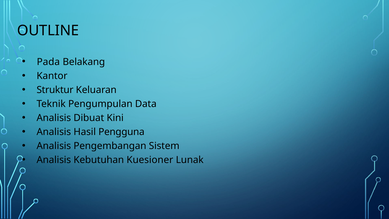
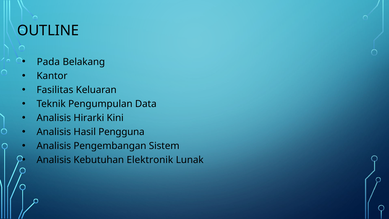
Struktur: Struktur -> Fasilitas (55, 90)
Dibuat: Dibuat -> Hirarki (89, 118)
Kuesioner: Kuesioner -> Elektronik (150, 160)
